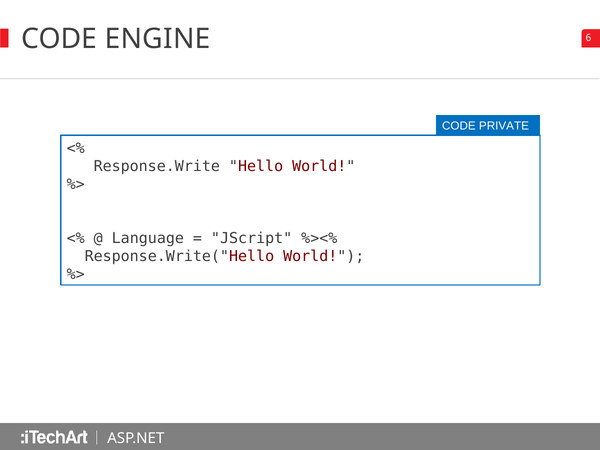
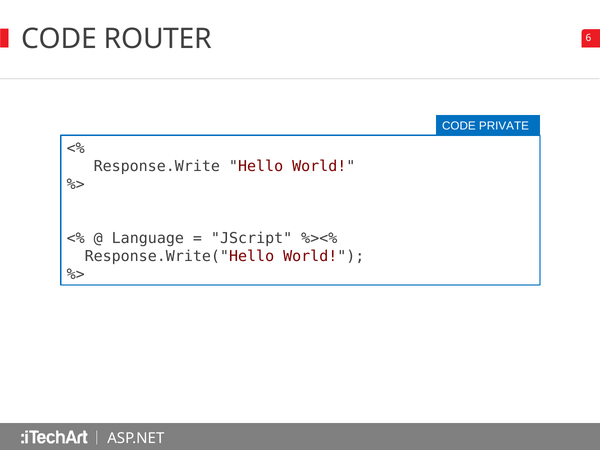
ENGINE: ENGINE -> ROUTER (158, 39)
